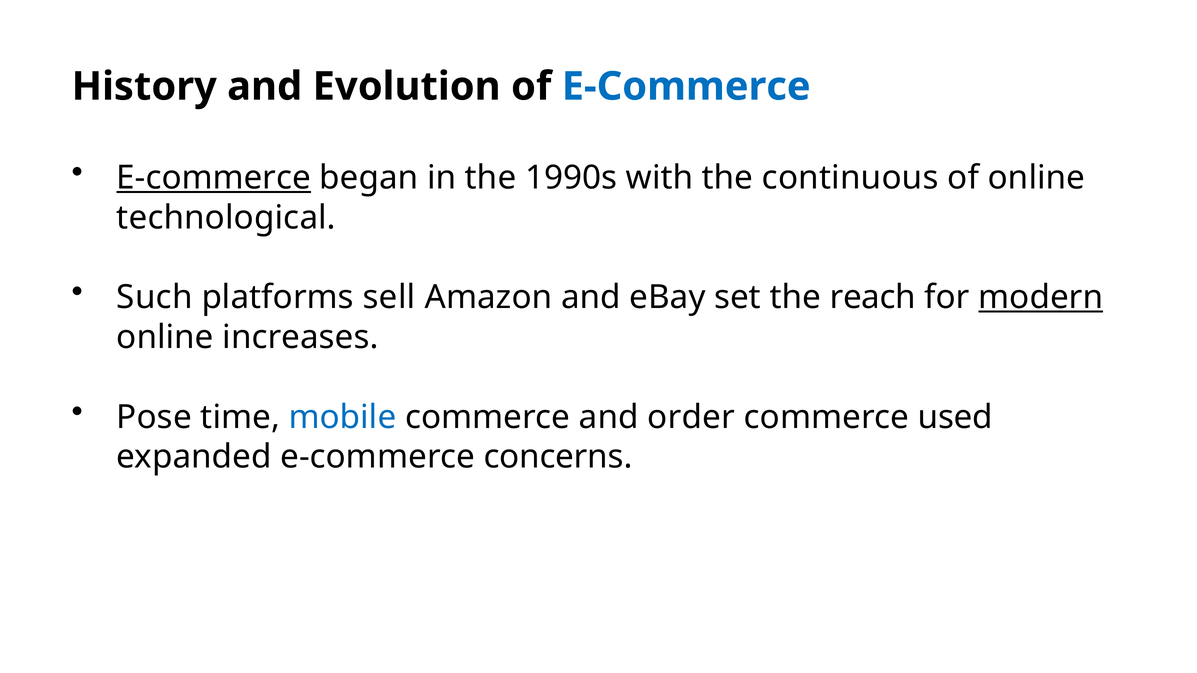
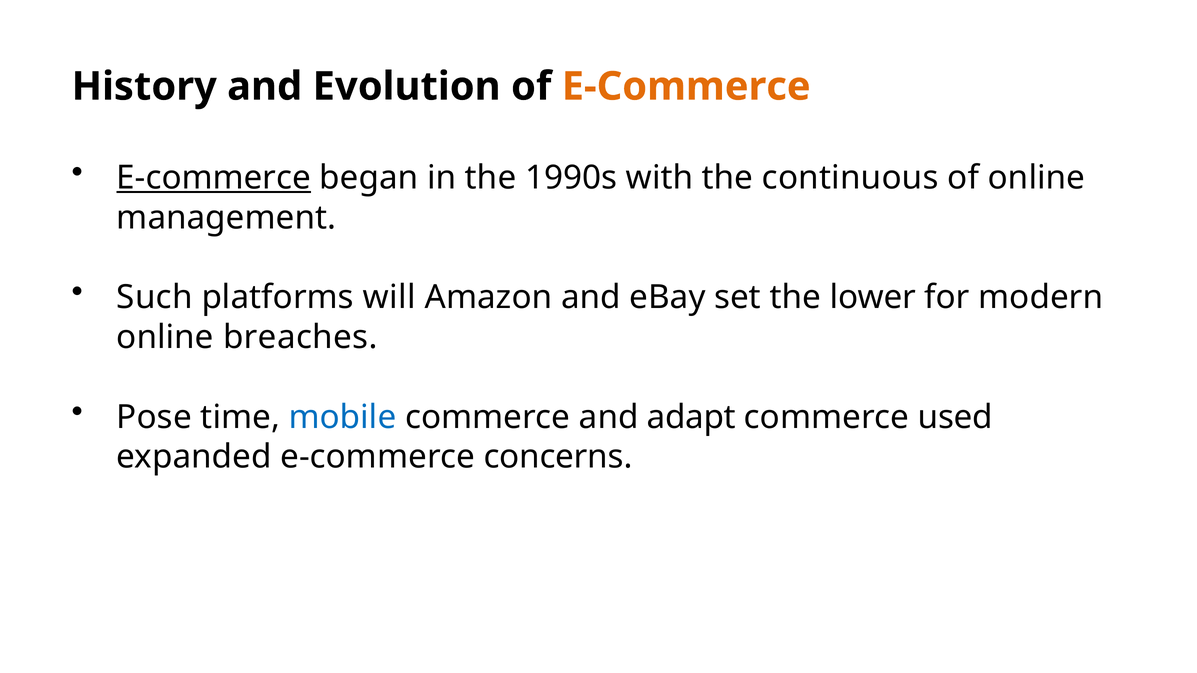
E-Commerce colour: blue -> orange (686, 87)
technological: technological -> management (226, 218)
sell: sell -> will (389, 298)
reach: reach -> lower (873, 298)
modern underline: present -> none (1041, 298)
increases: increases -> breaches (300, 337)
order: order -> adapt (691, 417)
